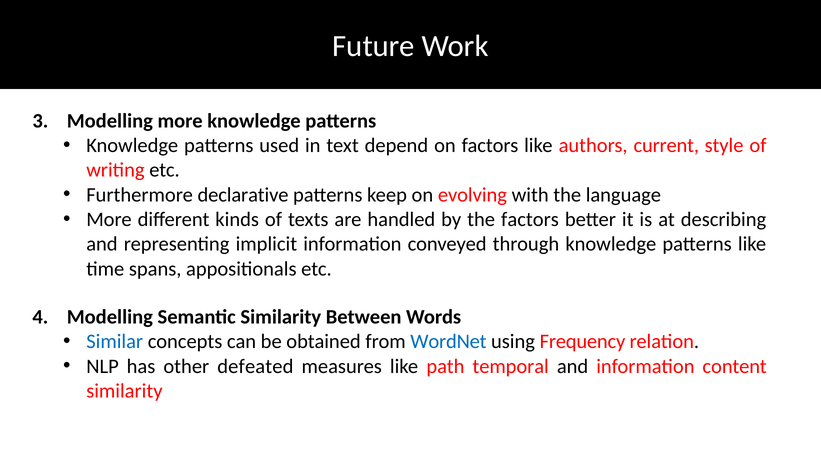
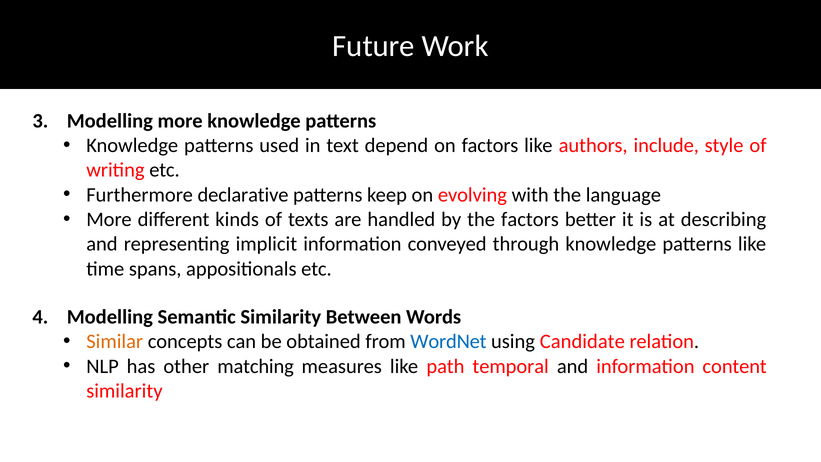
current: current -> include (666, 145)
Similar colour: blue -> orange (115, 342)
Frequency: Frequency -> Candidate (582, 342)
defeated: defeated -> matching (256, 366)
